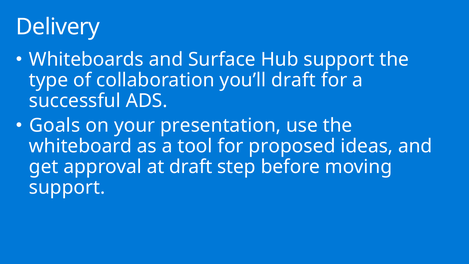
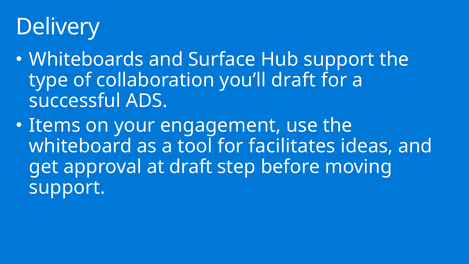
Goals: Goals -> Items (55, 125)
presentation: presentation -> engagement (221, 125)
proposed: proposed -> facilitates (292, 146)
